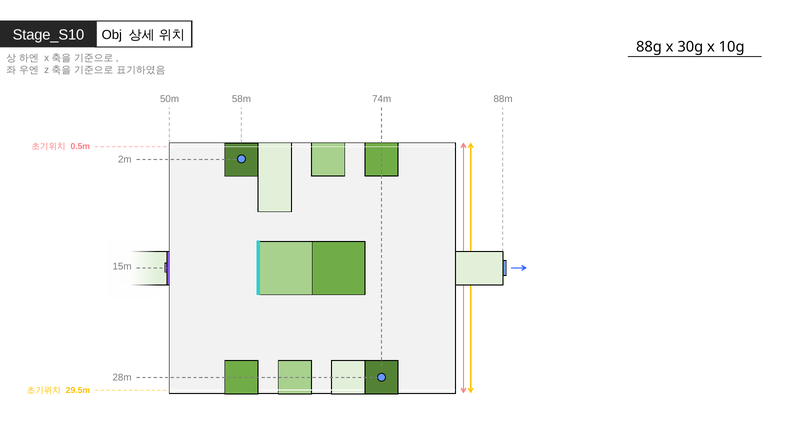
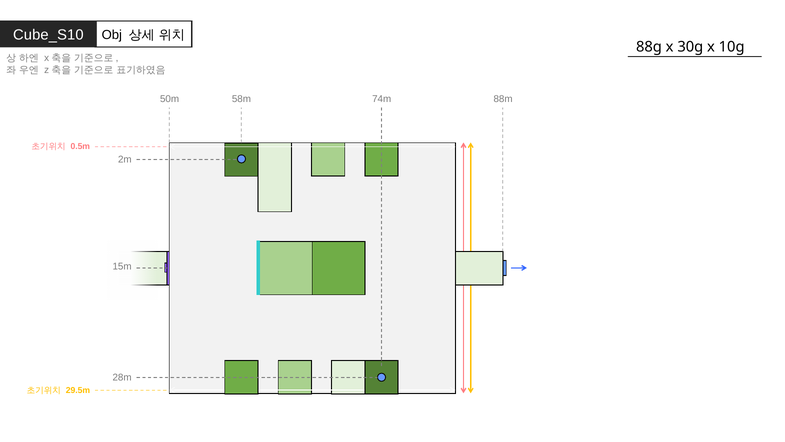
Stage_S10: Stage_S10 -> Cube_S10 (48, 35)
